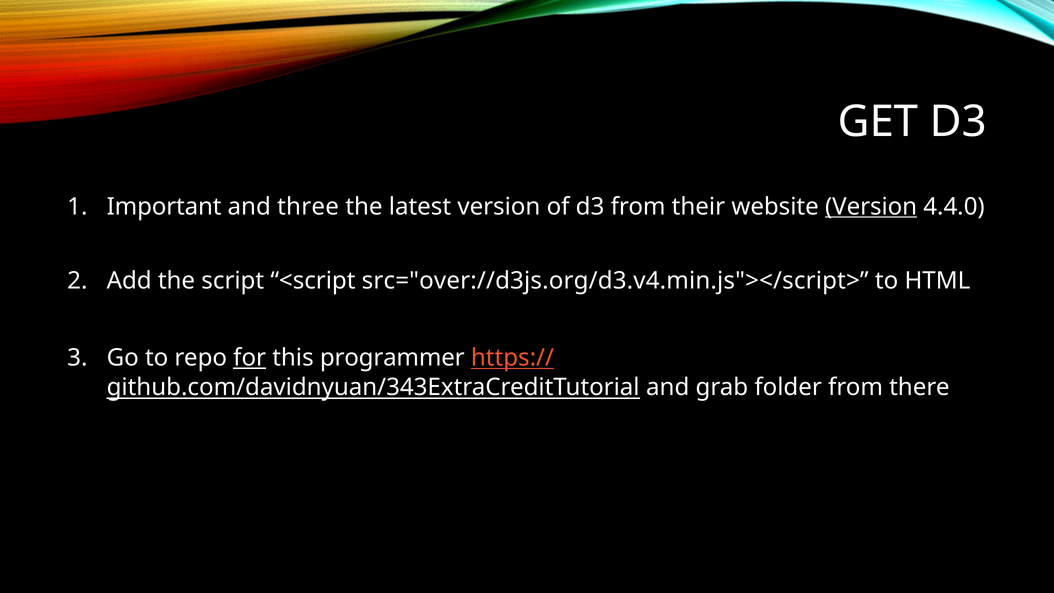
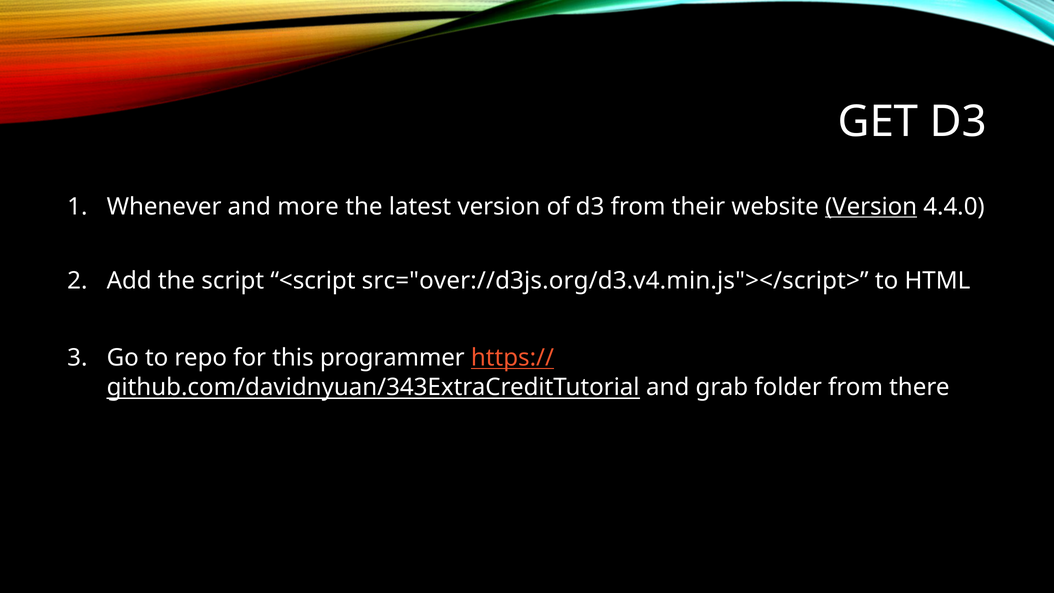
Important: Important -> Whenever (164, 207)
three: three -> more (308, 207)
for underline: present -> none (250, 358)
